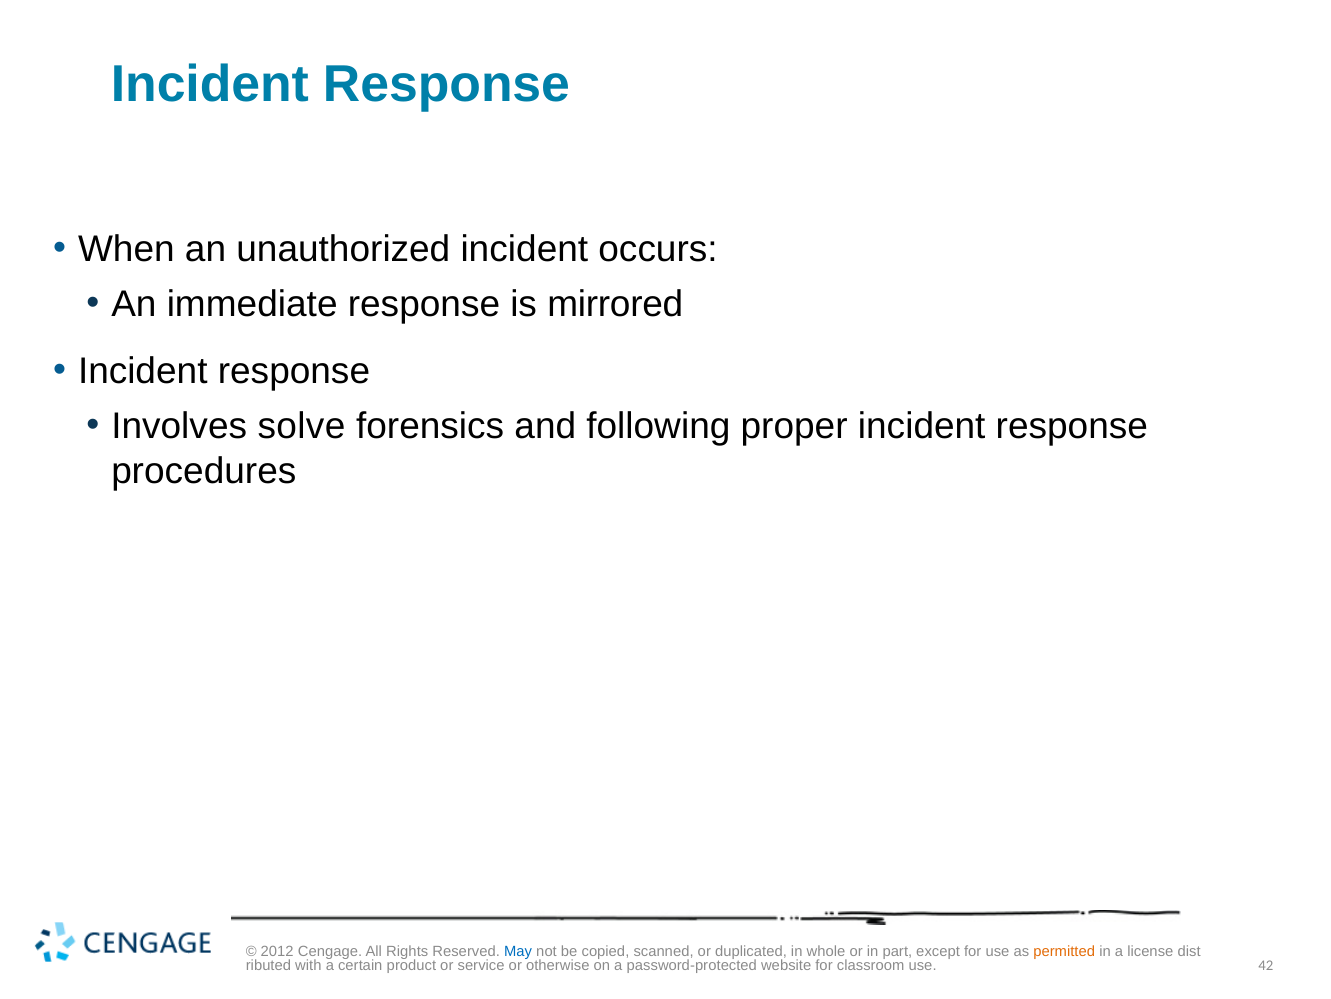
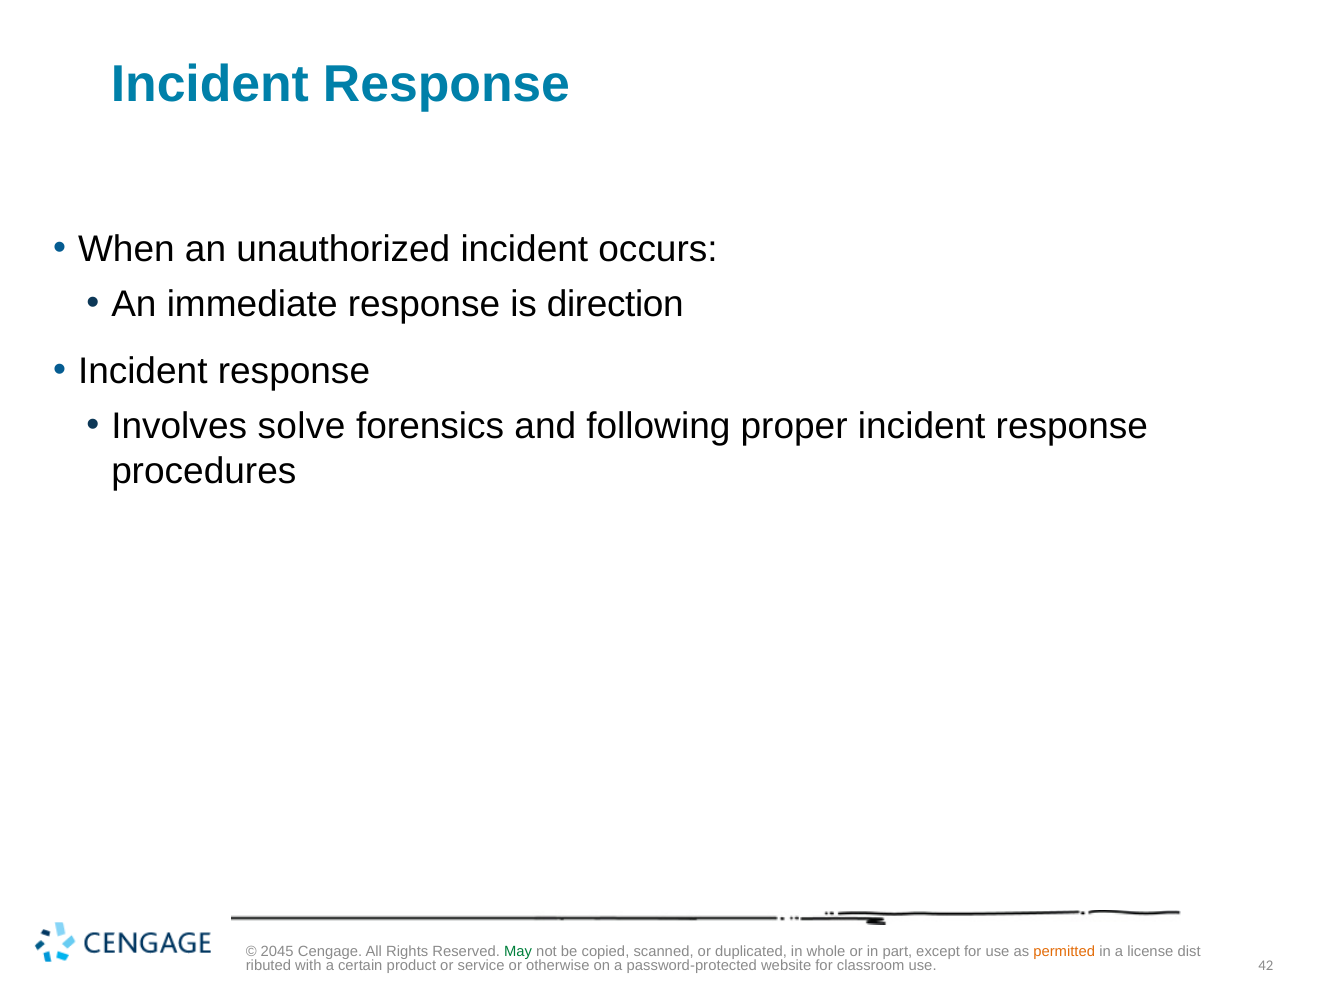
mirrored: mirrored -> direction (615, 304)
2012: 2012 -> 2045 (277, 951)
May colour: blue -> green (518, 951)
